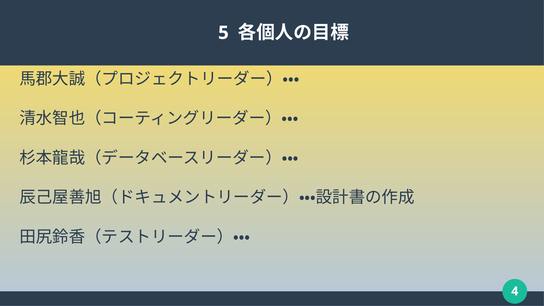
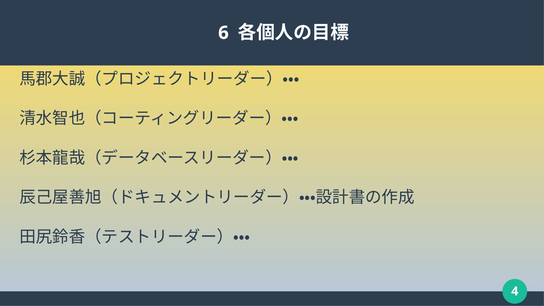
5: 5 -> 6 (223, 33)
